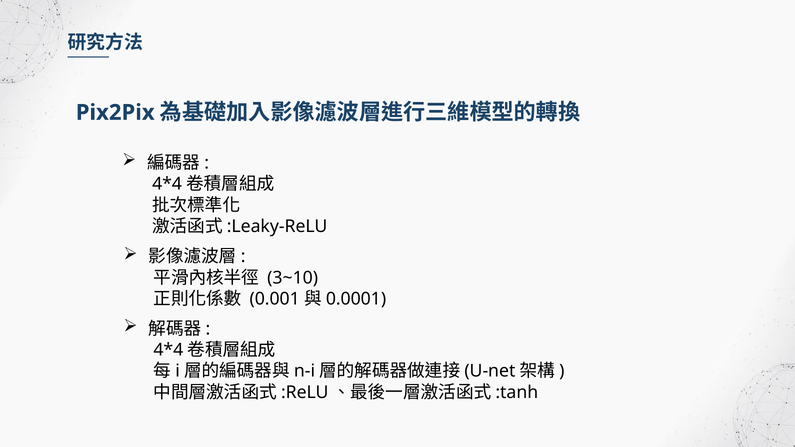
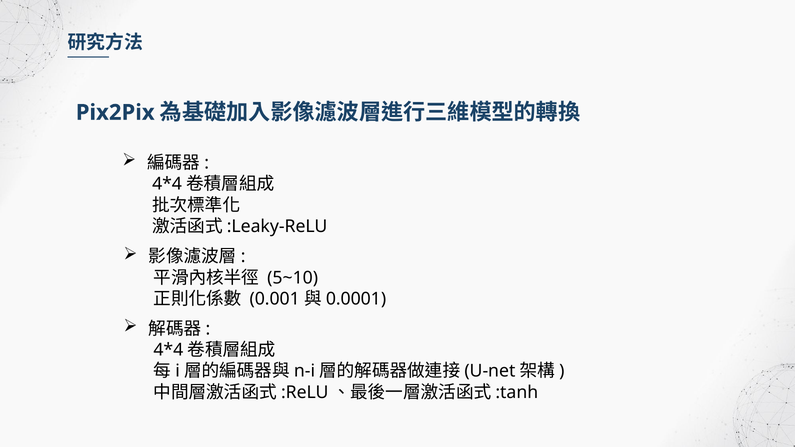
3~10: 3~10 -> 5~10 (293, 278)
